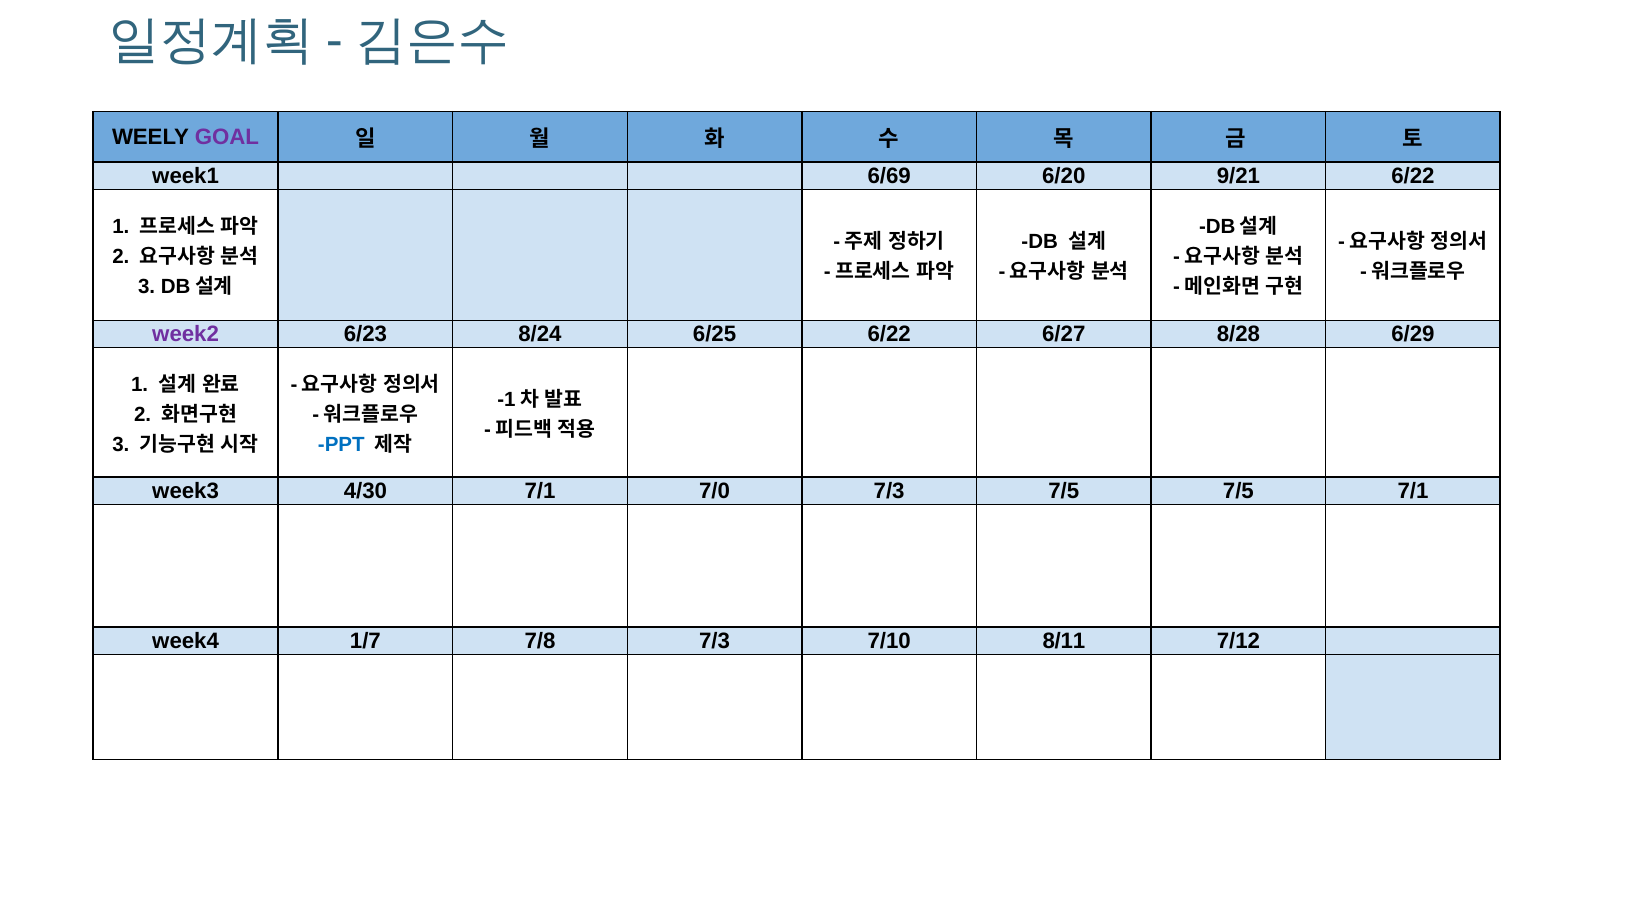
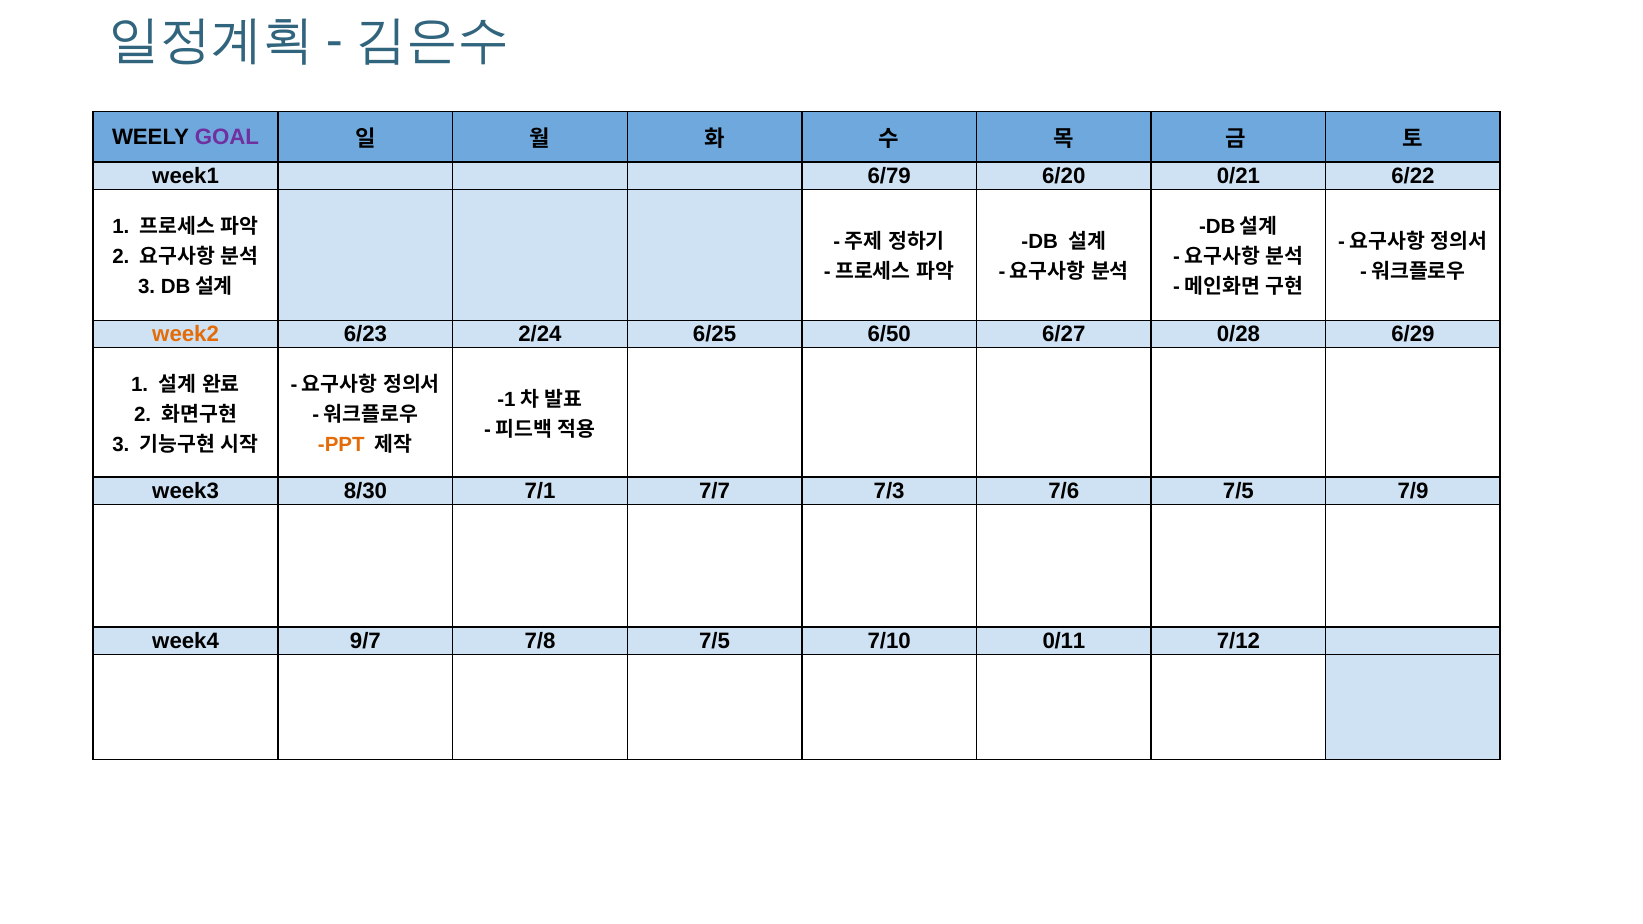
6/69: 6/69 -> 6/79 (889, 176)
9/21: 9/21 -> 0/21 (1238, 176)
week2 colour: purple -> orange (186, 334)
8/24: 8/24 -> 2/24 (540, 334)
6/25 6/22: 6/22 -> 6/50 (889, 334)
8/28: 8/28 -> 0/28 (1238, 334)
PPT colour: blue -> orange (341, 444)
4/30: 4/30 -> 8/30 (365, 491)
7/0: 7/0 -> 7/7 (715, 491)
7/3 7/5: 7/5 -> 7/6 (1064, 491)
7/5 7/1: 7/1 -> 7/9 (1413, 491)
1/7: 1/7 -> 9/7 (365, 641)
7/8 7/3: 7/3 -> 7/5 (715, 641)
8/11: 8/11 -> 0/11 (1064, 641)
